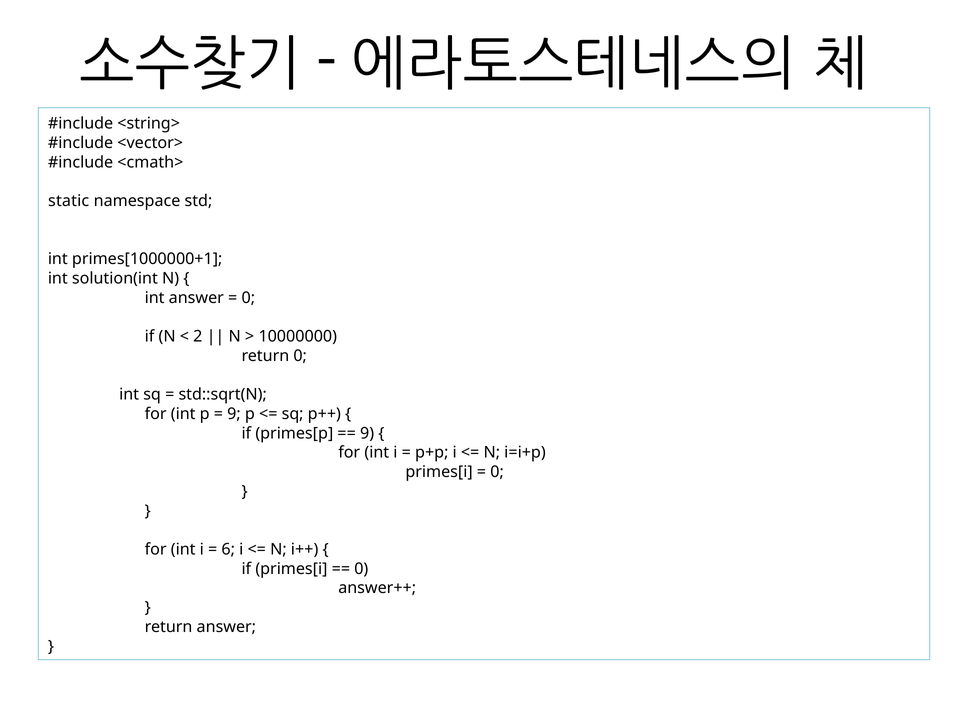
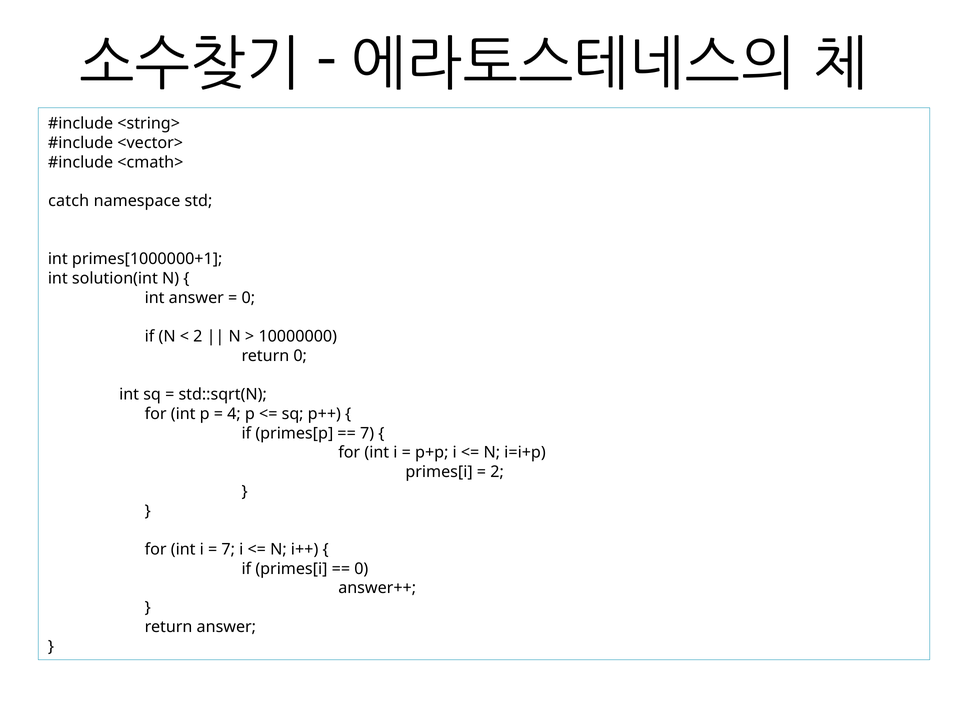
static: static -> catch (69, 201)
9: 9 -> 4 (234, 414)
9: 9 -> 7 (367, 433)
0: 0 -> 2 (497, 472)
6: 6 -> 7 (228, 549)
